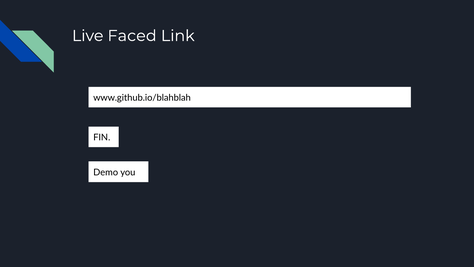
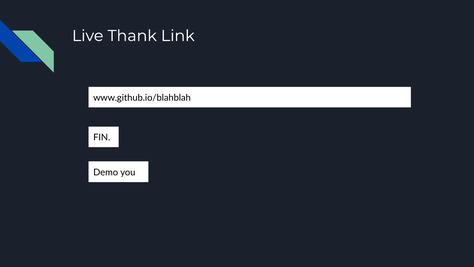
Faced: Faced -> Thank (132, 36)
